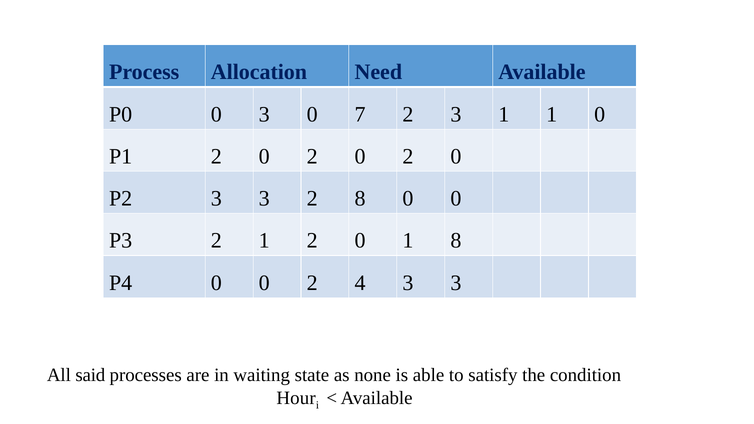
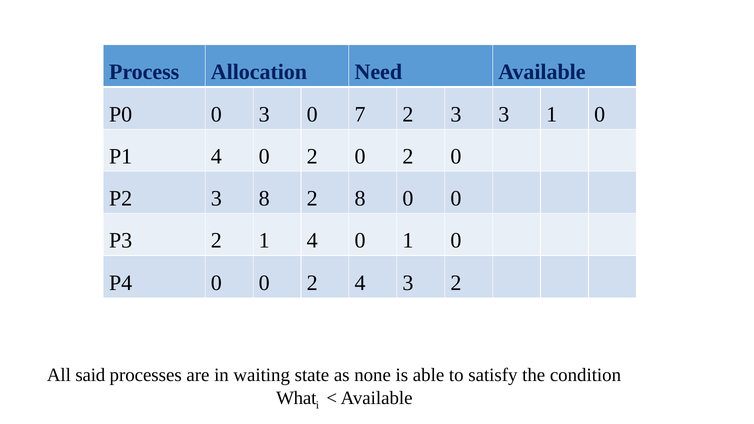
3 1: 1 -> 3 (504, 114)
P1 2: 2 -> 4 (216, 156)
P2 3 3: 3 -> 8 (264, 199)
1 2: 2 -> 4 (312, 241)
0 1 8: 8 -> 0 (456, 241)
4 3 3: 3 -> 2 (456, 283)
Hour: Hour -> What (296, 398)
